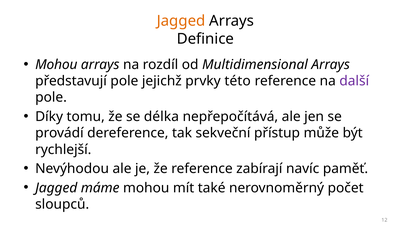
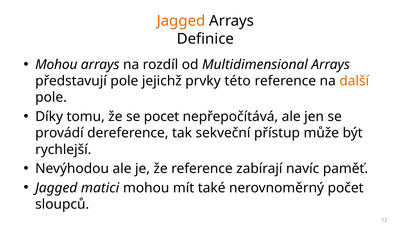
další colour: purple -> orange (354, 81)
délka: délka -> pocet (162, 117)
máme: máme -> matici (100, 188)
